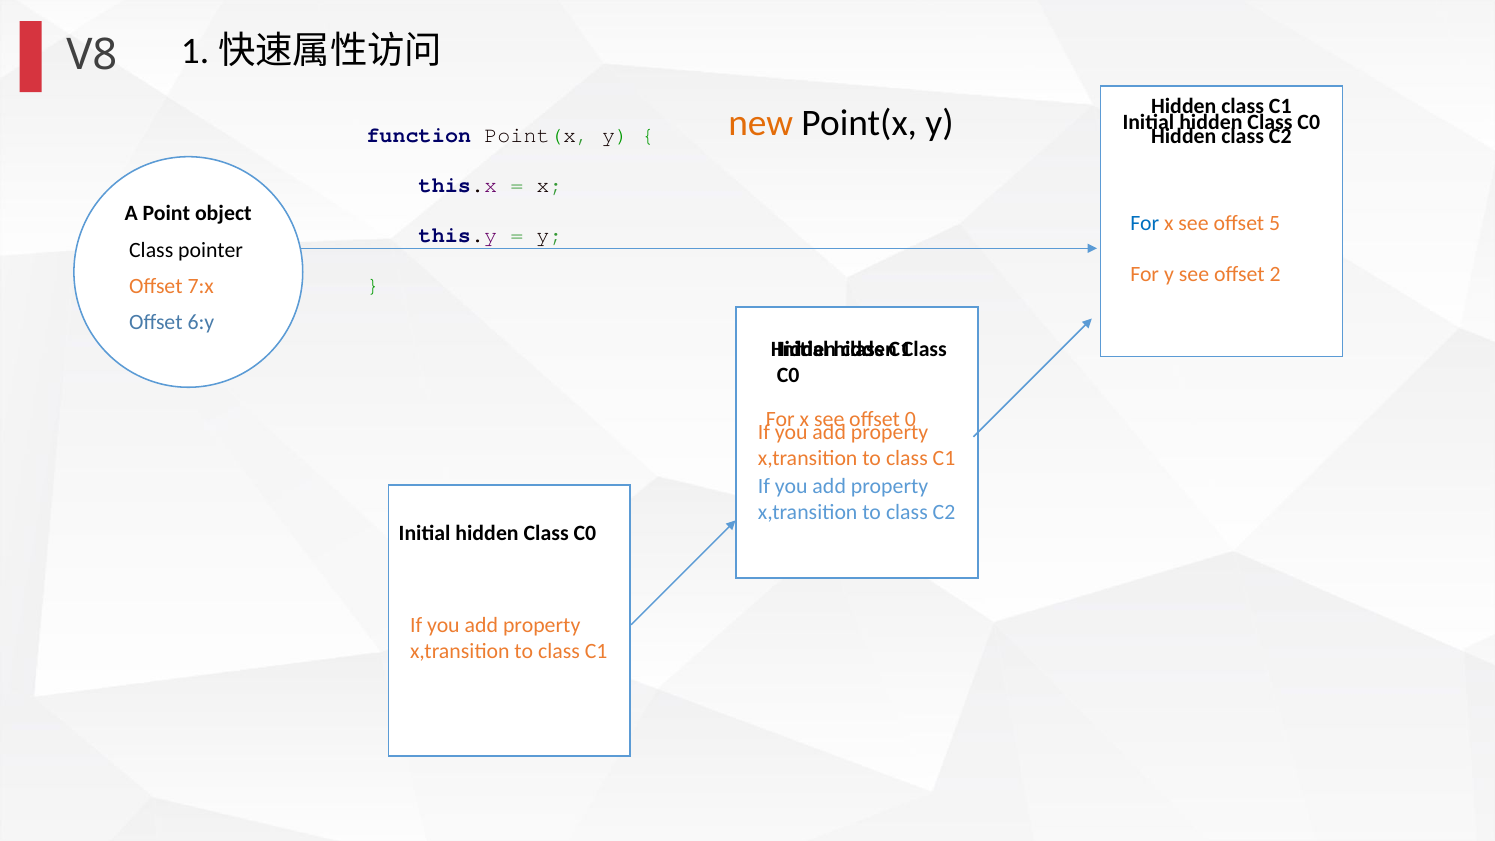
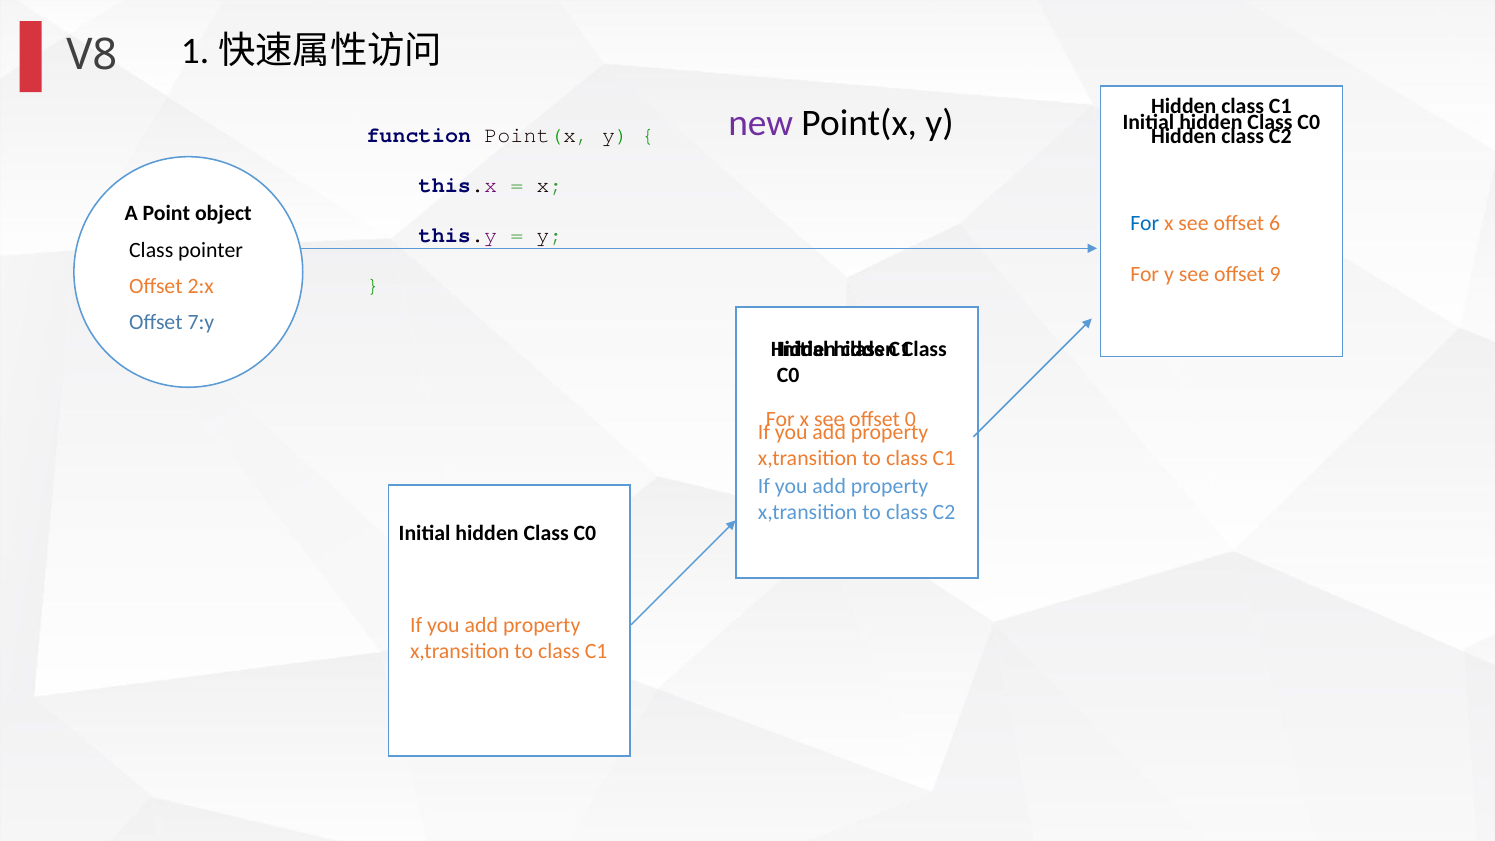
new colour: orange -> purple (761, 123)
5: 5 -> 6 (1275, 223)
2: 2 -> 9 (1275, 274)
7:x: 7:x -> 2:x (201, 286)
6:y: 6:y -> 7:y (201, 323)
